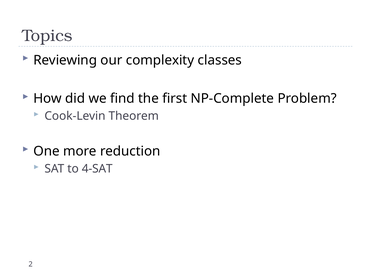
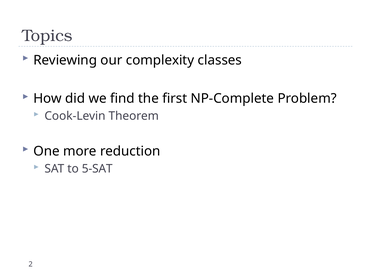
4-SAT: 4-SAT -> 5-SAT (97, 169)
